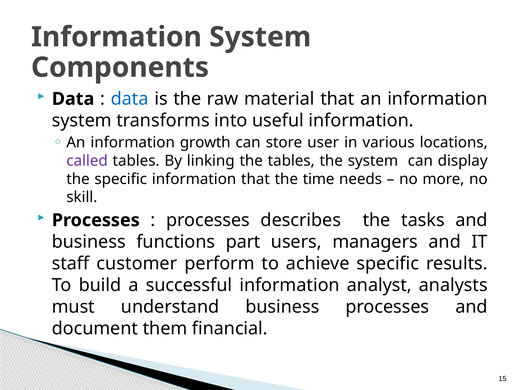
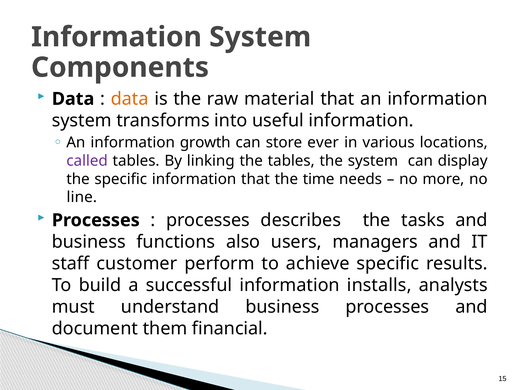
data colour: blue -> orange (130, 99)
user: user -> ever (323, 142)
skill: skill -> line (82, 197)
part: part -> also (243, 241)
analyst: analyst -> installs (379, 285)
